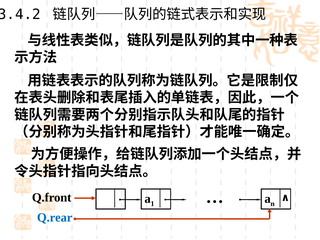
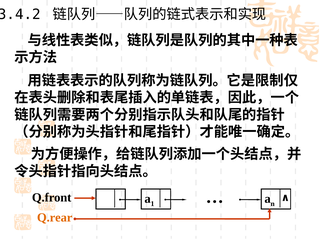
Q.rear colour: blue -> orange (55, 218)
